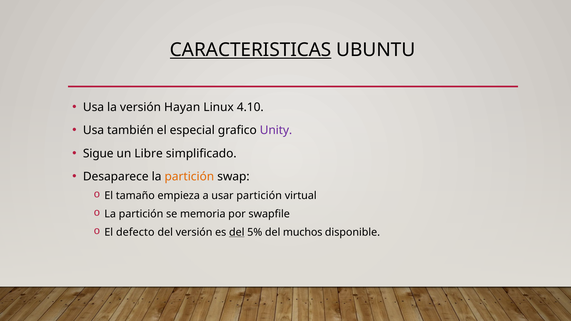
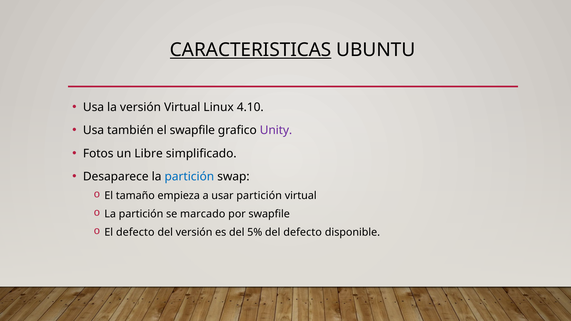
versión Hayan: Hayan -> Virtual (182, 107)
el especial: especial -> swapfile (192, 130)
Sigue: Sigue -> Fotos (98, 154)
partición colour: orange -> blue (189, 177)
memoria: memoria -> marcado (203, 214)
del underline: present -> none (237, 232)
del muchos: muchos -> defecto (303, 232)
